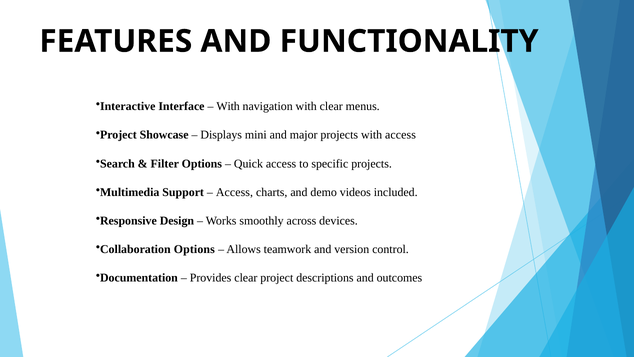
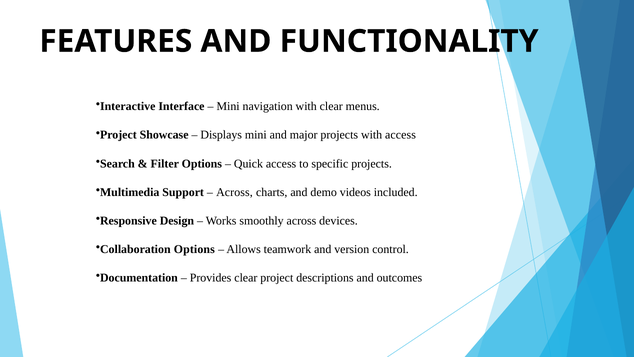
With: With -> Mini (228, 106)
Access: Access -> Across (234, 192)
